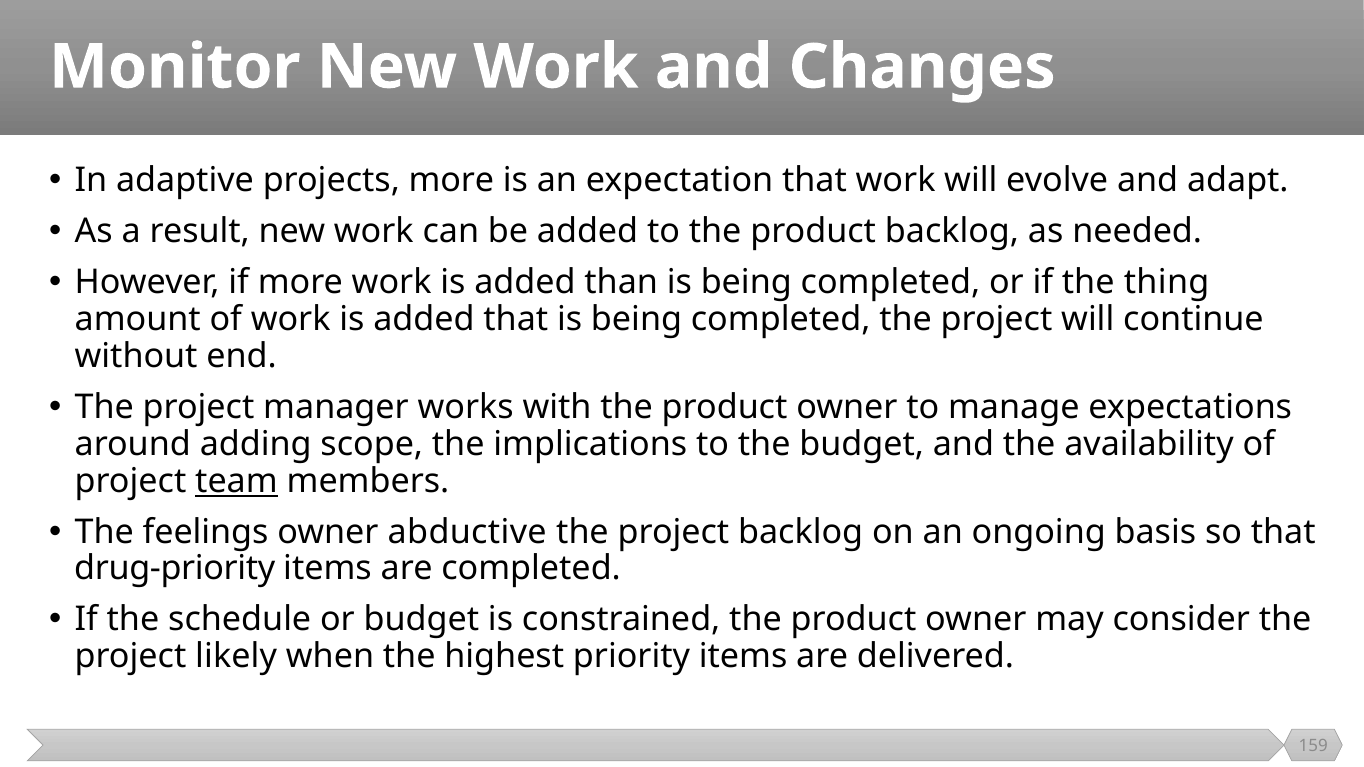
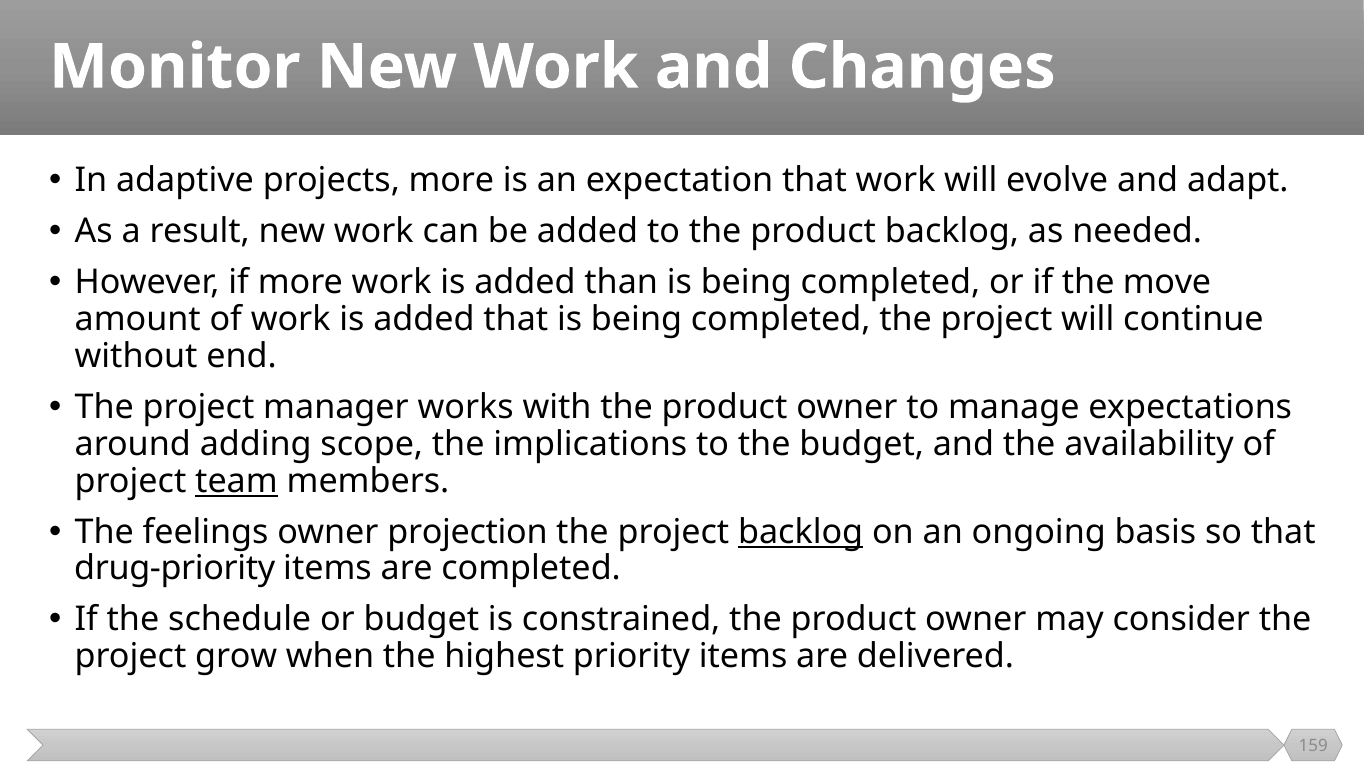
thing: thing -> move (1167, 283)
abductive: abductive -> projection (468, 532)
backlog underline: none -> present (801, 532)
likely: likely -> grow (236, 657)
